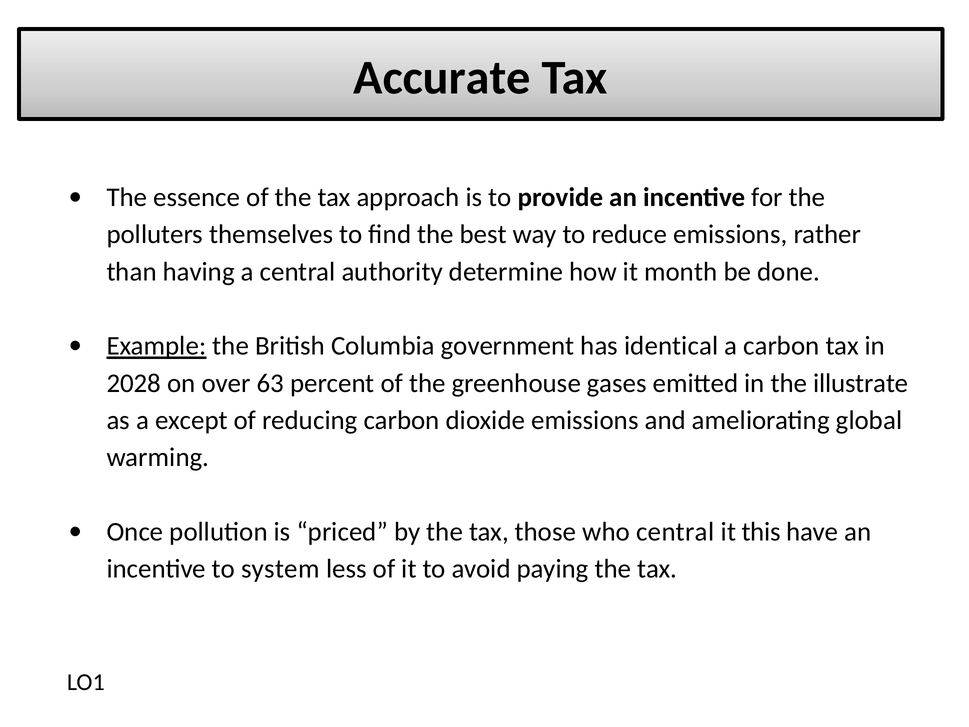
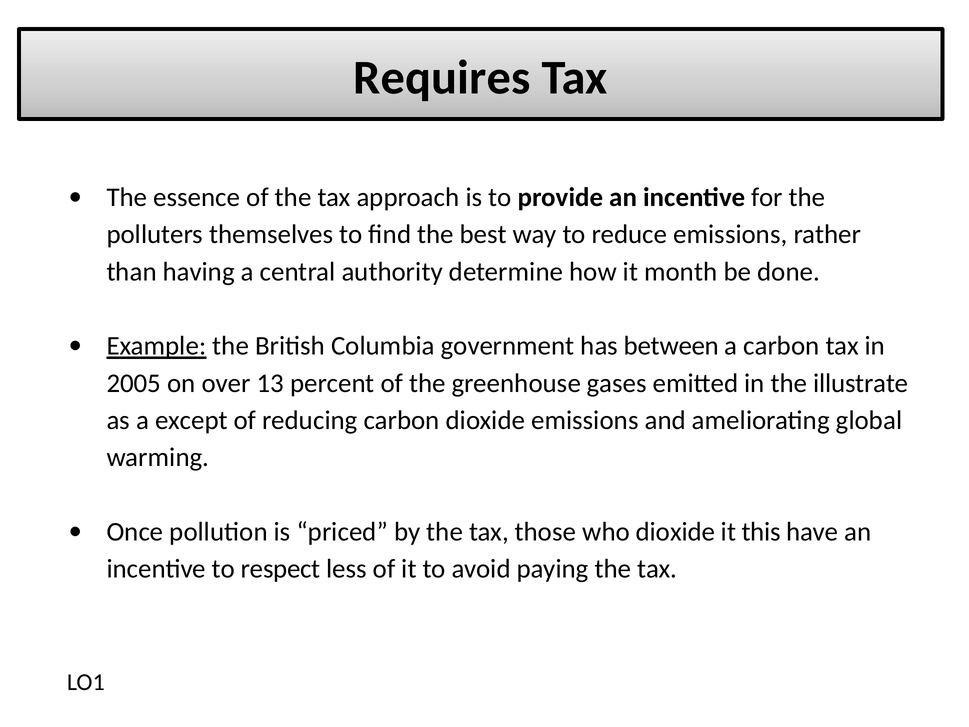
Accurate: Accurate -> Requires (442, 78)
identical: identical -> between (671, 346)
2028: 2028 -> 2005 (134, 383)
63: 63 -> 13 (270, 383)
who central: central -> dioxide (675, 532)
system: system -> respect (281, 569)
